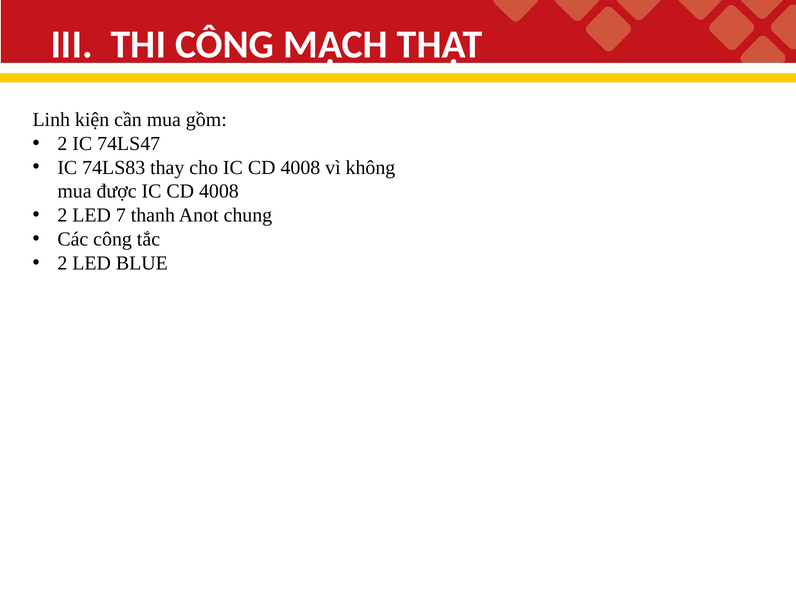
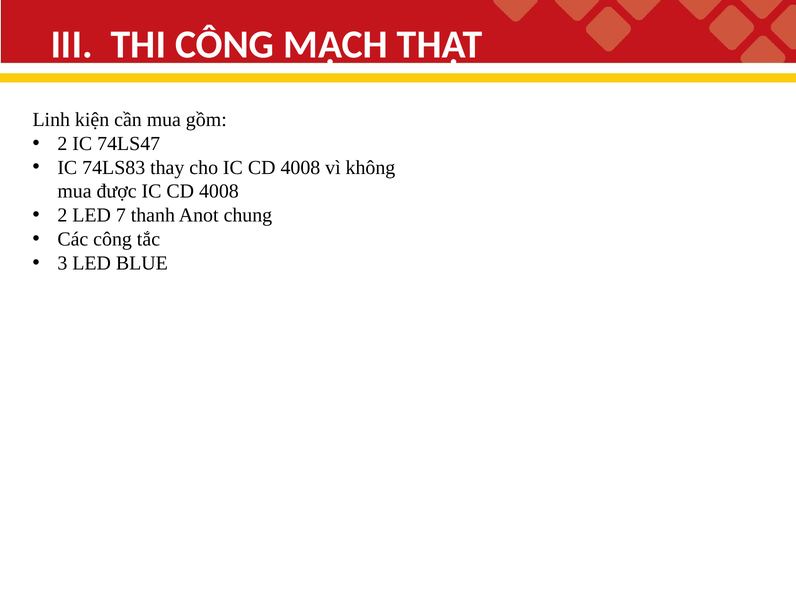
2: 2 -> 3 (62, 263)
